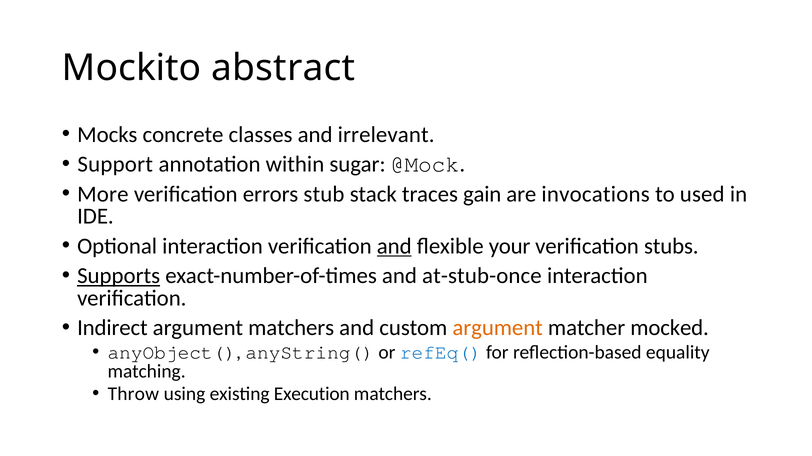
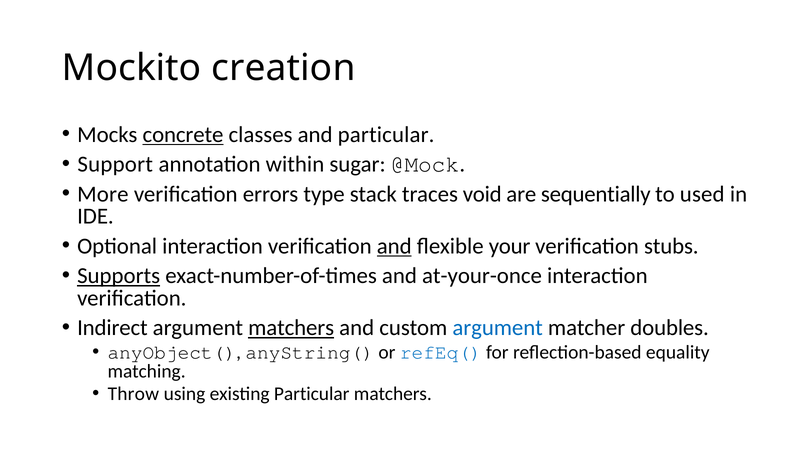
abstract: abstract -> creation (283, 68)
concrete underline: none -> present (183, 135)
and irrelevant: irrelevant -> particular (386, 135)
stub: stub -> type (324, 195)
gain: gain -> void (482, 195)
invocations: invocations -> sequentially (596, 195)
at-stub-once: at-stub-once -> at-your-once (482, 276)
matchers underline: none -> present (291, 328)
argument colour: orange -> blue (498, 328)
mocked: mocked -> doubles (670, 328)
existing Execution: Execution -> Particular (312, 395)
